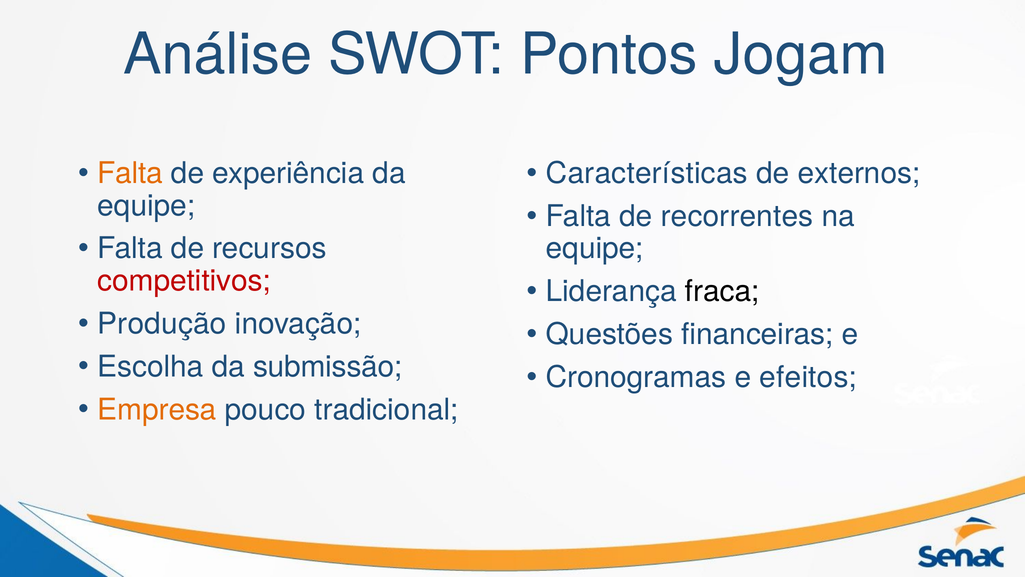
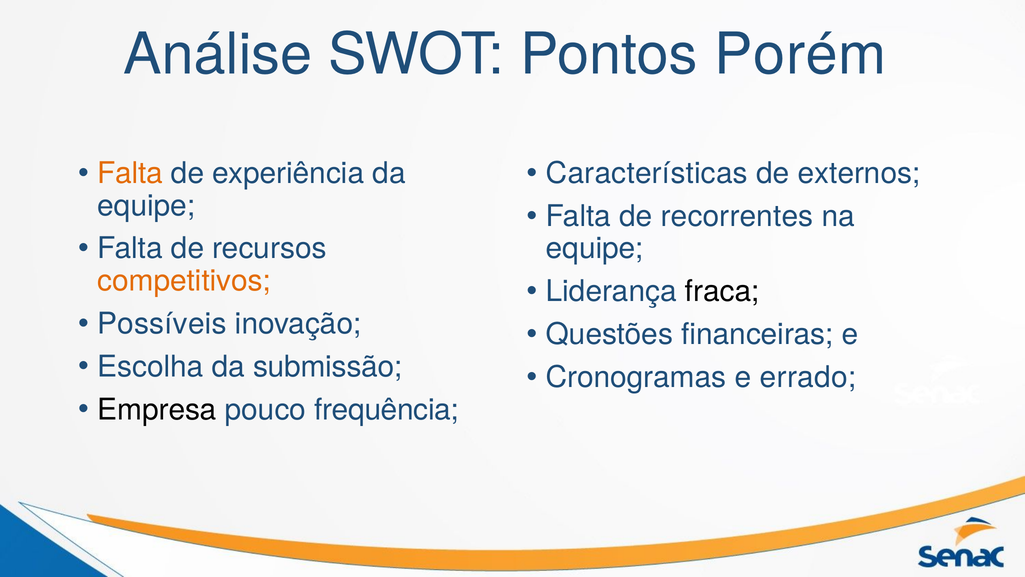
Jogam: Jogam -> Porém (800, 55)
competitivos colour: red -> orange (184, 281)
Produção: Produção -> Possíveis (162, 324)
efeitos: efeitos -> errado (808, 377)
Empresa colour: orange -> black (157, 409)
tradicional: tradicional -> frequência (387, 409)
